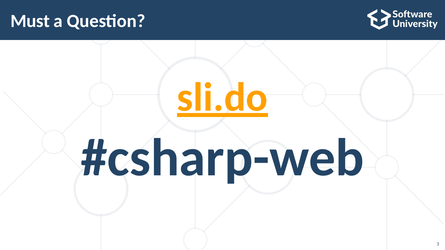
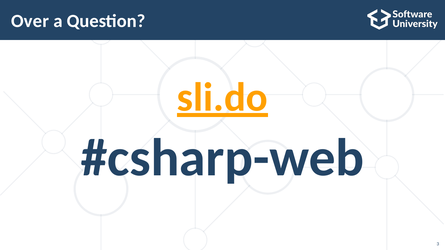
Must: Must -> Over (30, 21)
